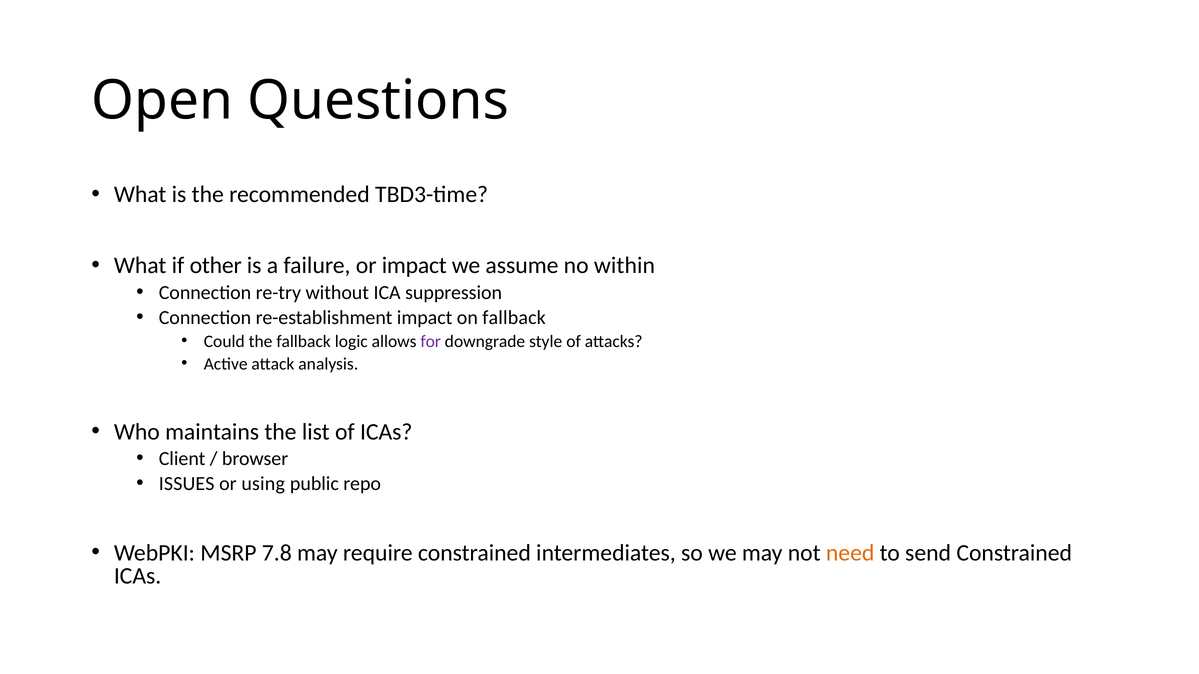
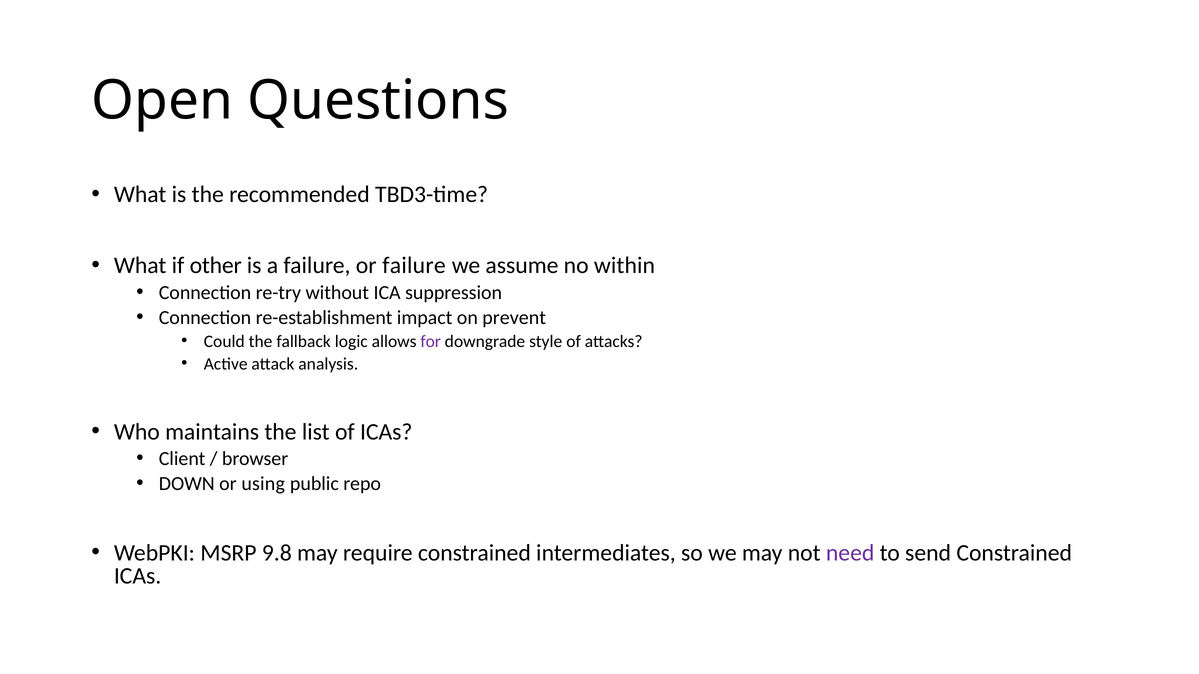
or impact: impact -> failure (414, 266)
on fallback: fallback -> prevent (514, 318)
ISSUES: ISSUES -> DOWN (187, 484)
7.8: 7.8 -> 9.8 (277, 553)
need colour: orange -> purple (850, 553)
